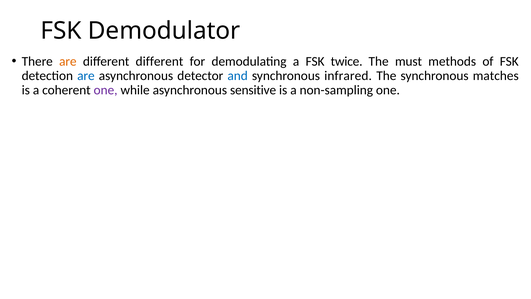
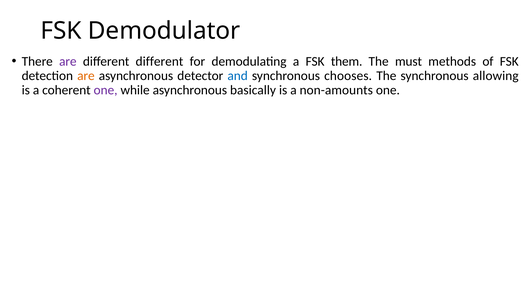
are colour: orange -> purple (68, 61)
twice: twice -> them (347, 61)
are colour: blue -> orange (86, 76)
infrared: infrared -> chooses (348, 76)
matches: matches -> allowing (496, 76)
sensitive: sensitive -> basically (253, 90)
non-sampling: non-sampling -> non-amounts (336, 90)
